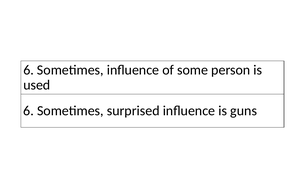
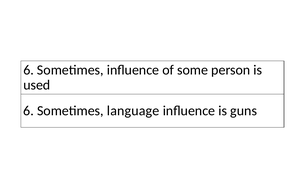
surprised: surprised -> language (133, 110)
